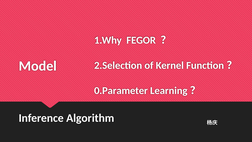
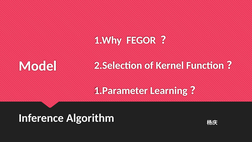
0.Parameter: 0.Parameter -> 1.Parameter (121, 90)
